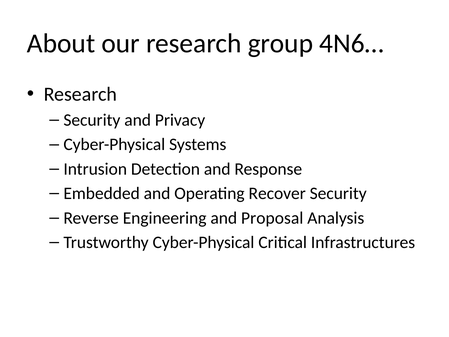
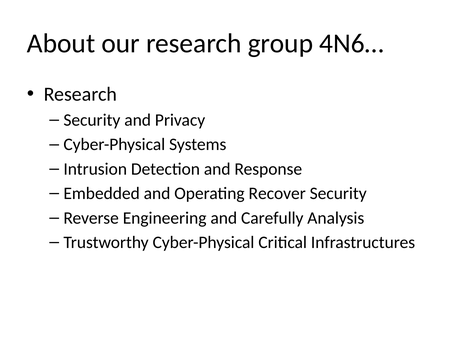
Proposal: Proposal -> Carefully (272, 218)
